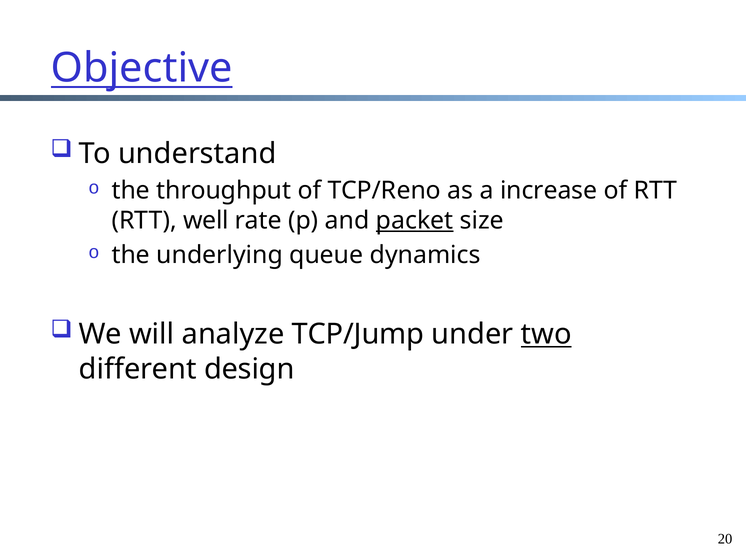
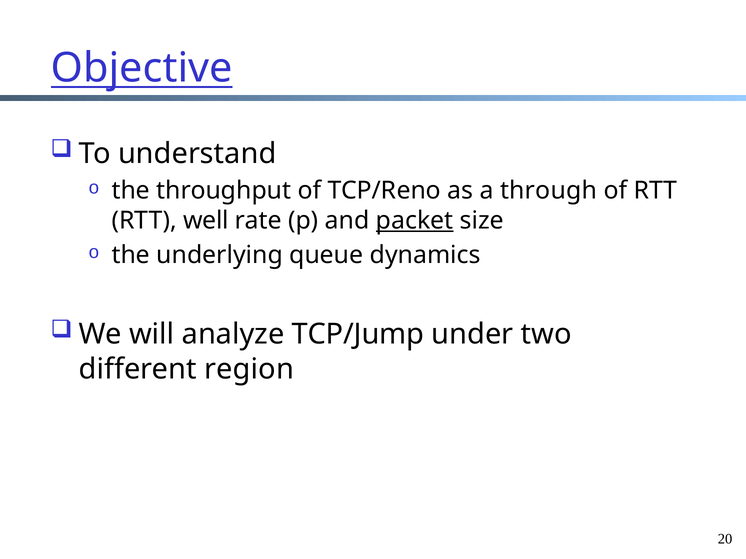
increase: increase -> through (549, 191)
two underline: present -> none (546, 334)
design: design -> region (249, 369)
